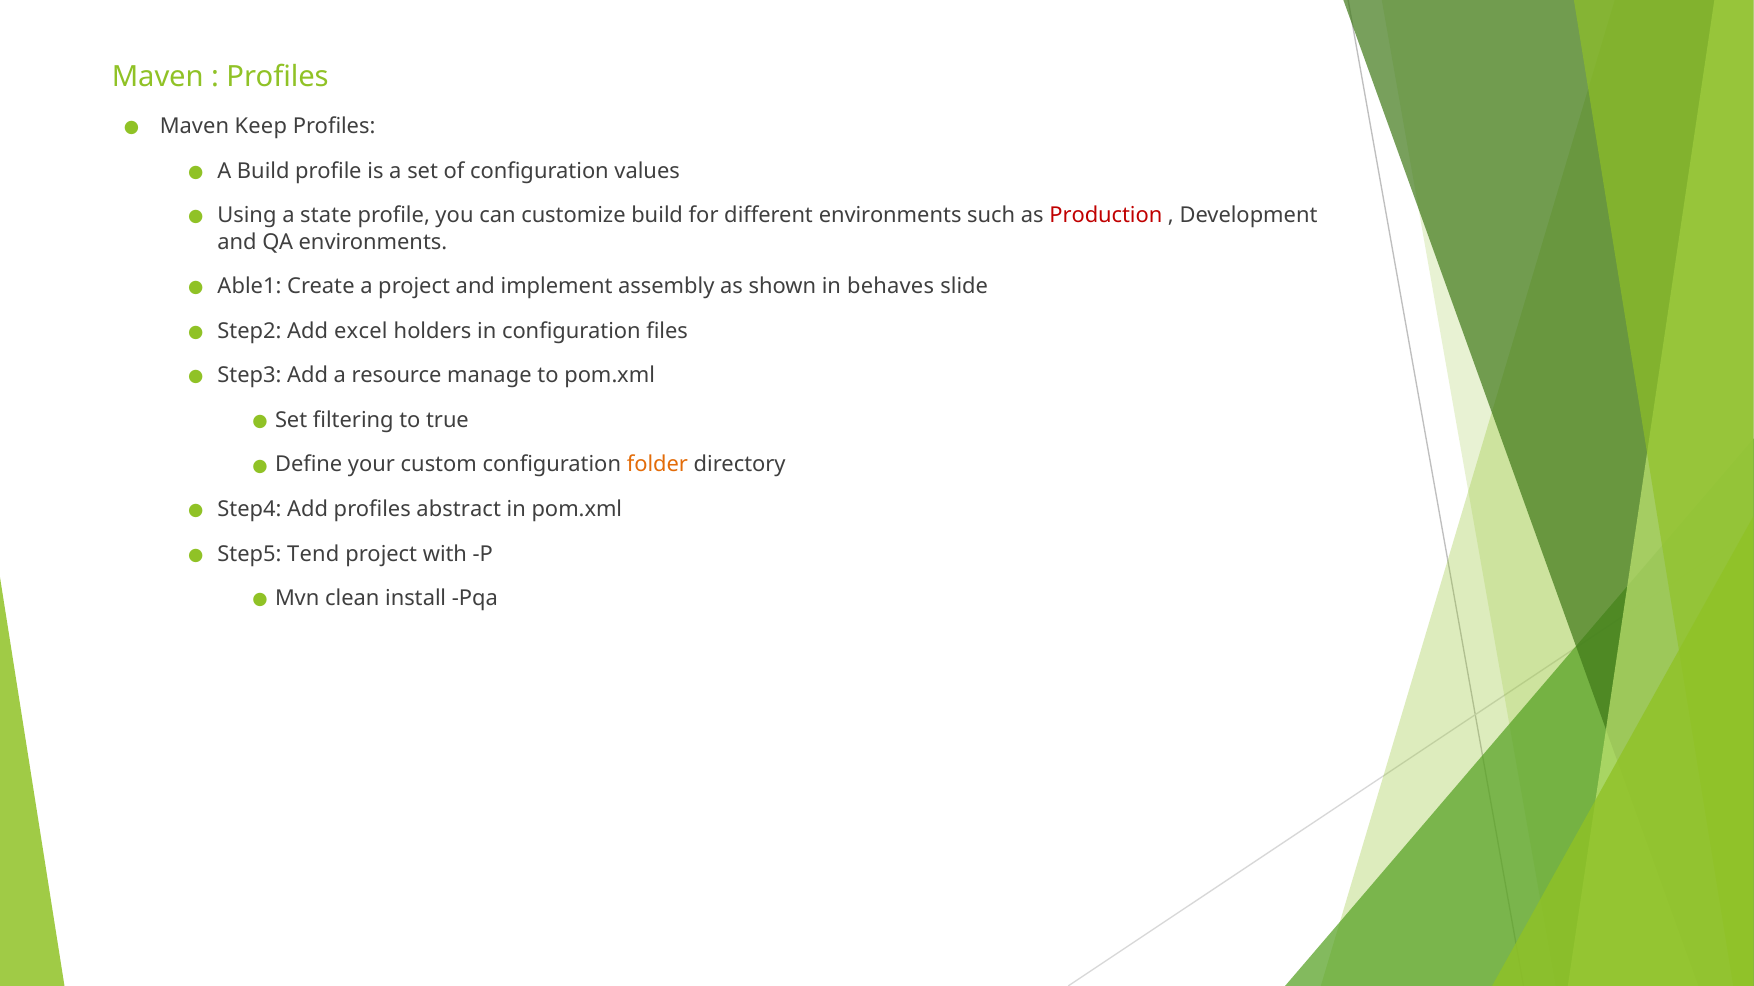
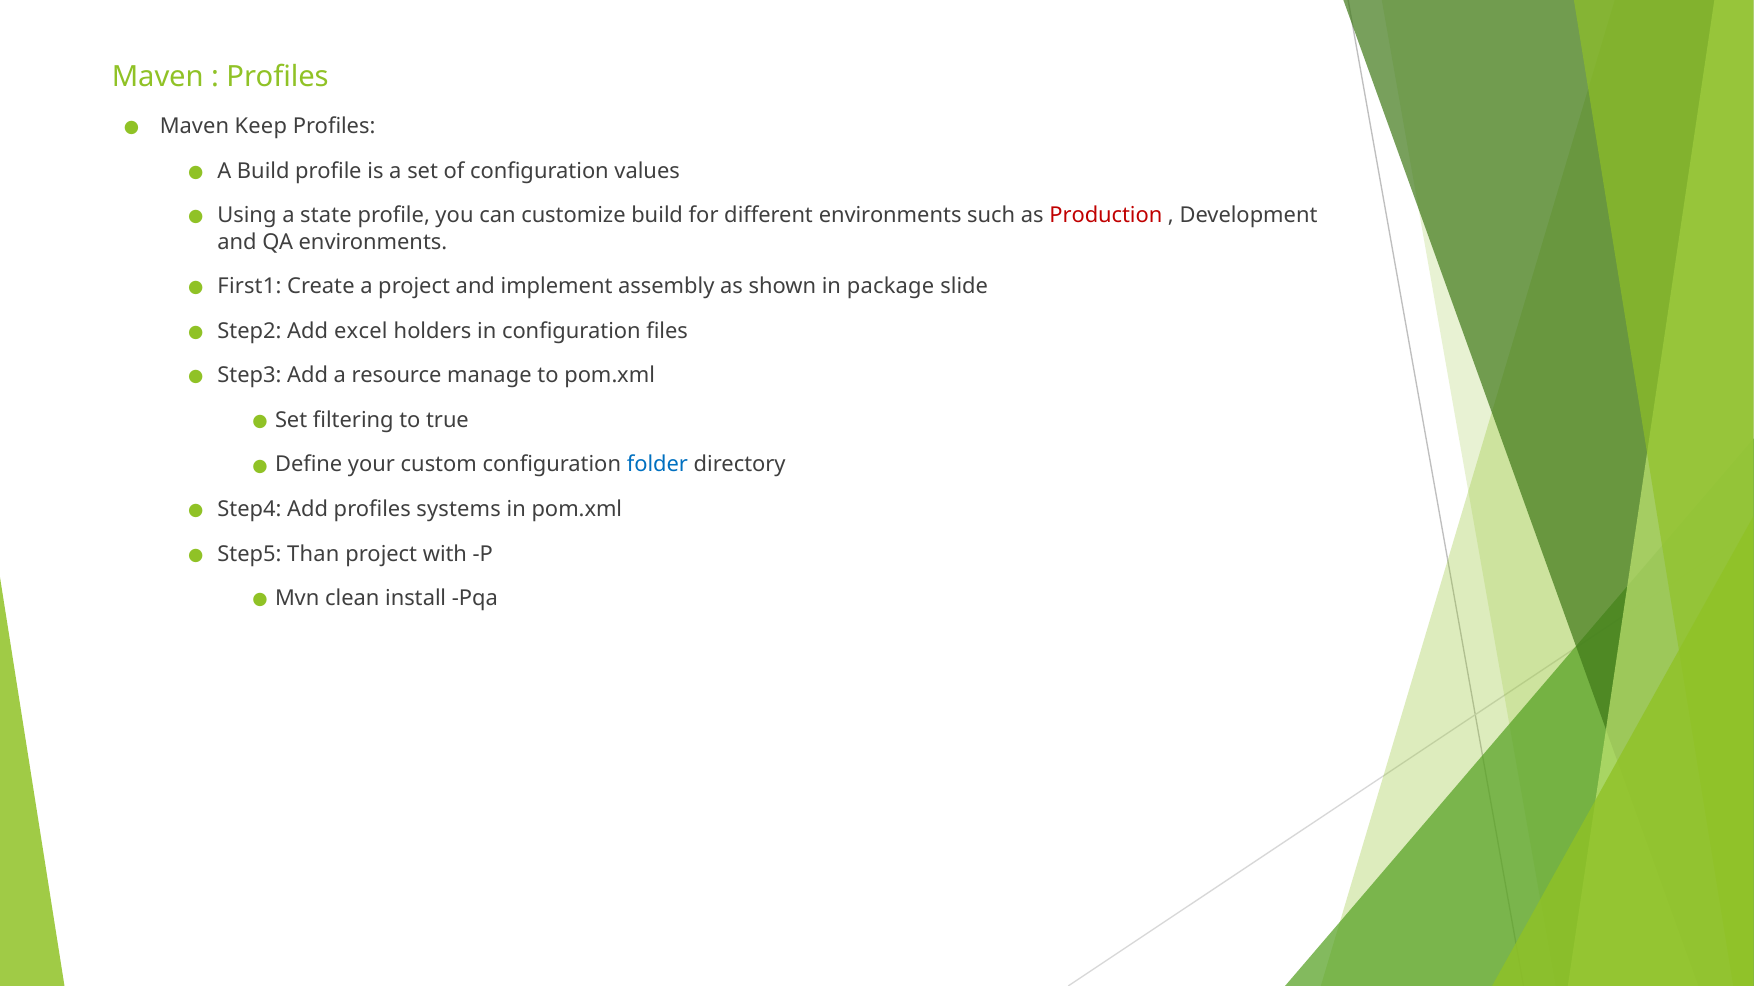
Able1: Able1 -> First1 (249, 287)
behaves: behaves -> package (891, 287)
folder colour: orange -> blue (657, 465)
abstract: abstract -> systems (459, 510)
Tend: Tend -> Than (313, 554)
